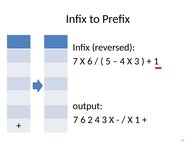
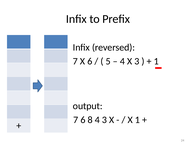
2: 2 -> 8 (90, 120)
